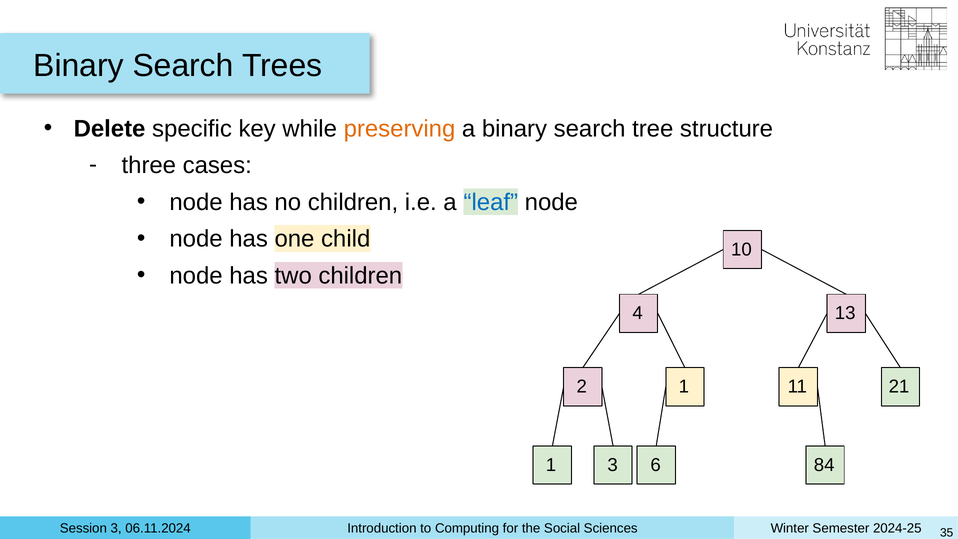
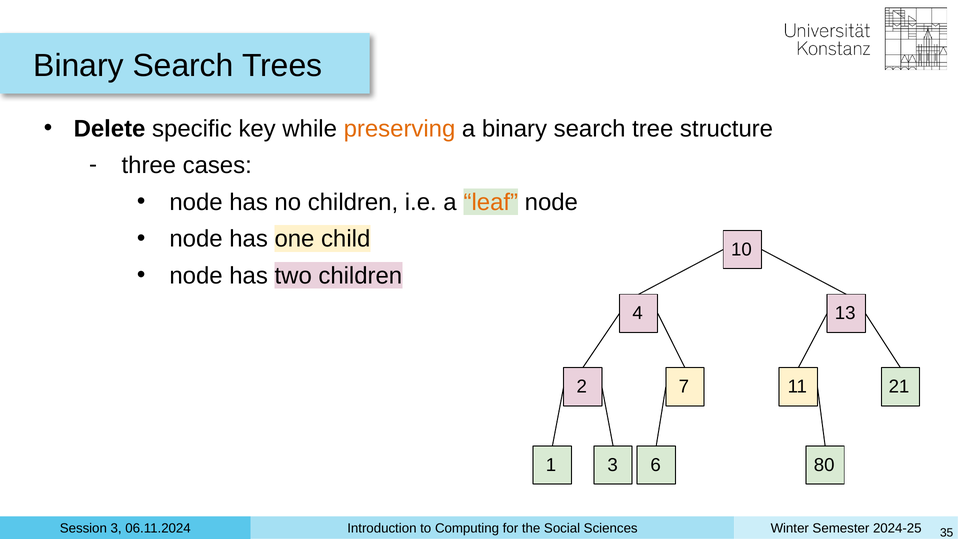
leaf colour: blue -> orange (491, 202)
2 1: 1 -> 7 (684, 387)
84: 84 -> 80 (824, 465)
